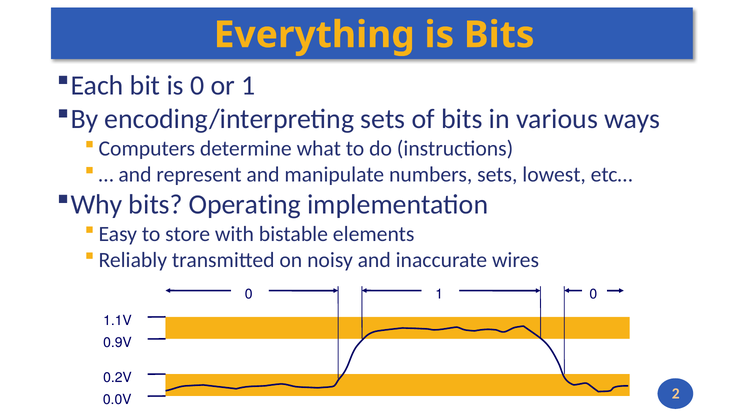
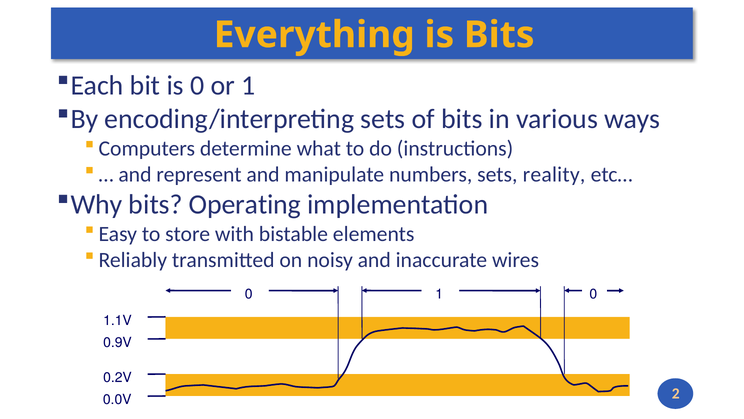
lowest: lowest -> reality (554, 174)
